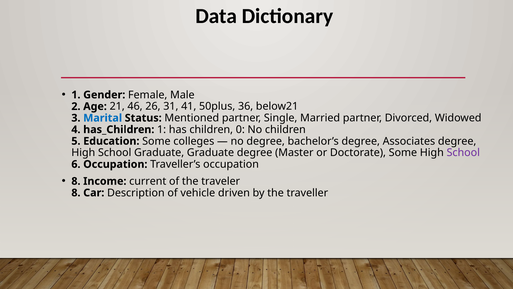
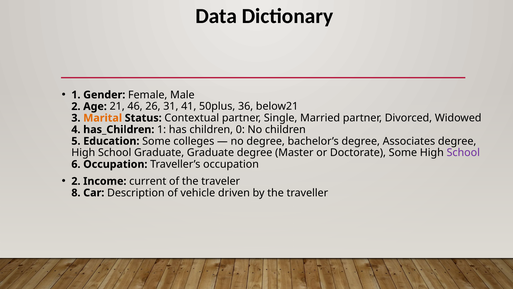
Marital colour: blue -> orange (103, 118)
Mentioned: Mentioned -> Contextual (192, 118)
8: 8 -> 2 (76, 181)
